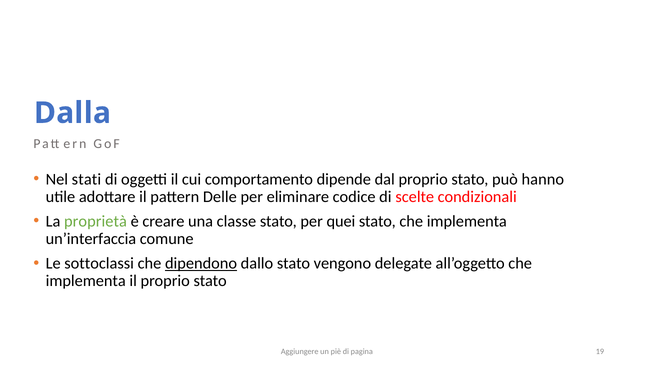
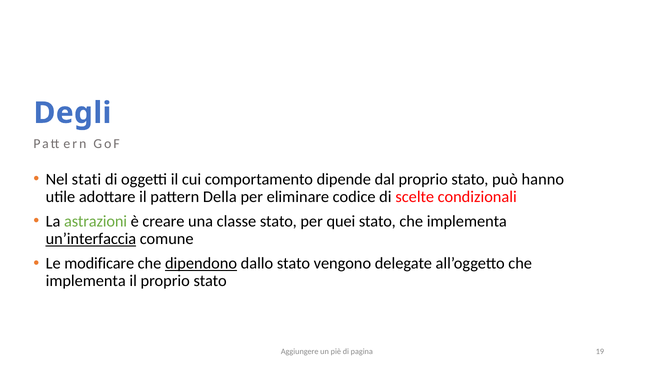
Dalla: Dalla -> Degli (72, 113)
Delle: Delle -> Della (220, 197)
proprietà: proprietà -> astrazioni (96, 221)
un’interfaccia underline: none -> present (91, 239)
sottoclassi: sottoclassi -> modificare (99, 263)
